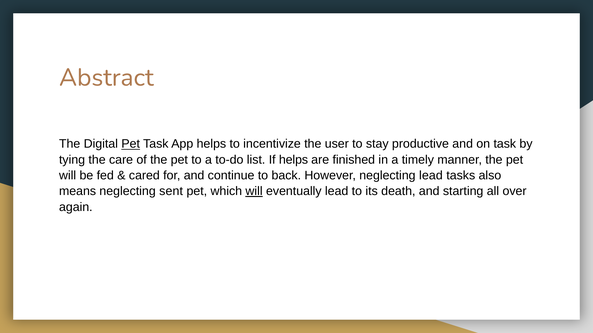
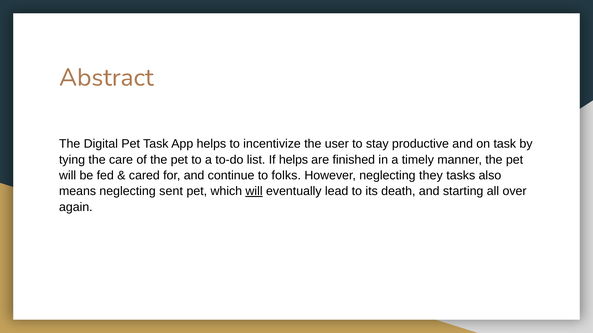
Pet underline: present -> none (131, 144)
back: back -> folks (286, 176)
neglecting lead: lead -> they (431, 176)
